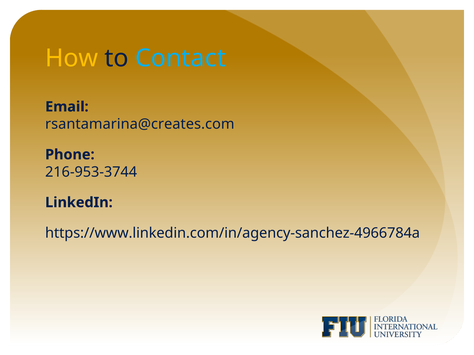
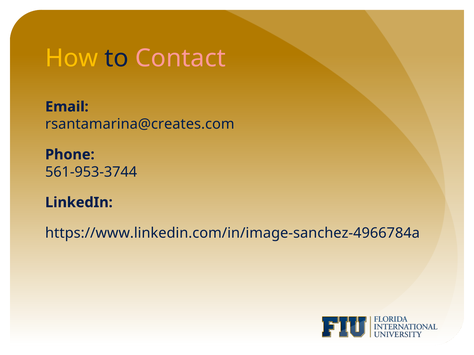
Contact colour: light blue -> pink (180, 58)
216-953-3744: 216-953-3744 -> 561-953-3744 (91, 172)
https://www.linkedin.com/in/agency-sanchez-4966784a: https://www.linkedin.com/in/agency-sanchez-4966784a -> https://www.linkedin.com/in/image-sanchez-4966784a (232, 233)
